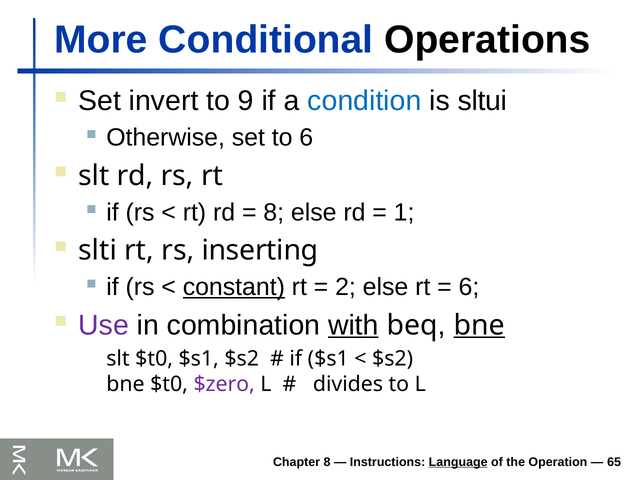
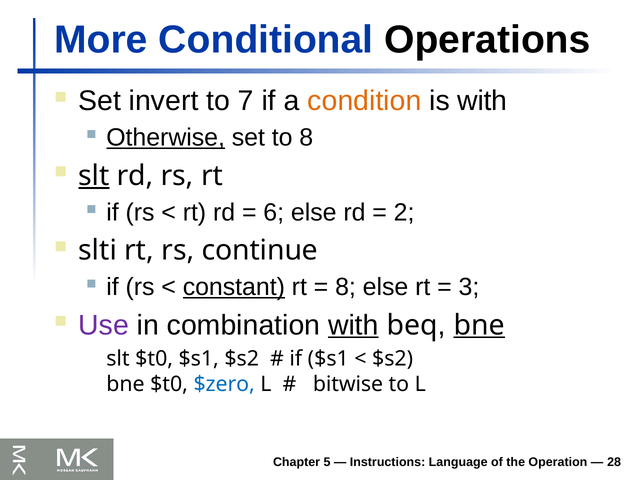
9: 9 -> 7 (246, 101)
condition colour: blue -> orange (364, 101)
is sltui: sltui -> with (482, 101)
Otherwise underline: none -> present (166, 138)
to 6: 6 -> 8 (306, 138)
slt underline: none -> present (94, 176)
8: 8 -> 6 (274, 212)
1: 1 -> 2 (404, 212)
inserting: inserting -> continue (260, 250)
2: 2 -> 8 (346, 287)
6: 6 -> 3 (469, 287)
$zero colour: purple -> blue (224, 384)
divides: divides -> bitwise (348, 384)
Chapter 8: 8 -> 5 (327, 462)
Language underline: present -> none (458, 462)
65: 65 -> 28 (614, 462)
